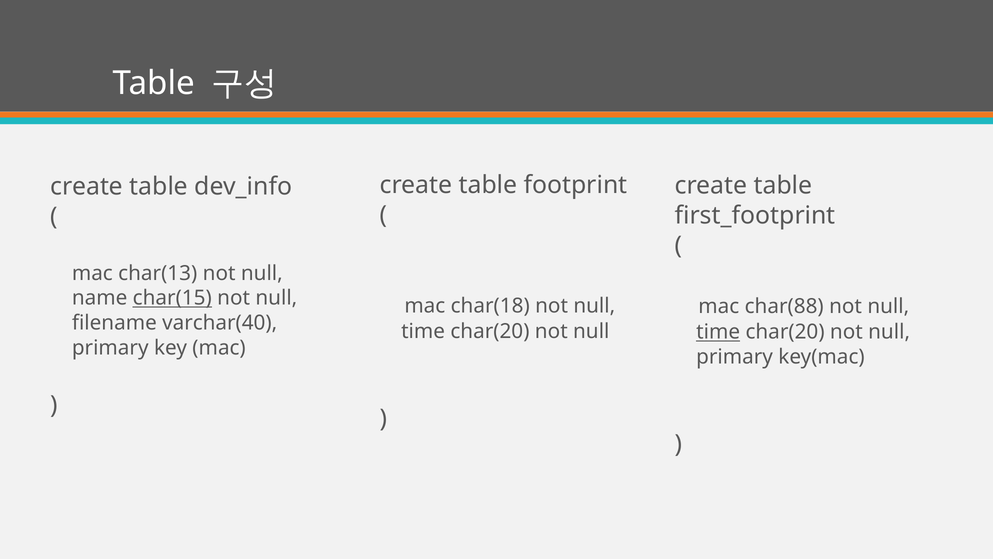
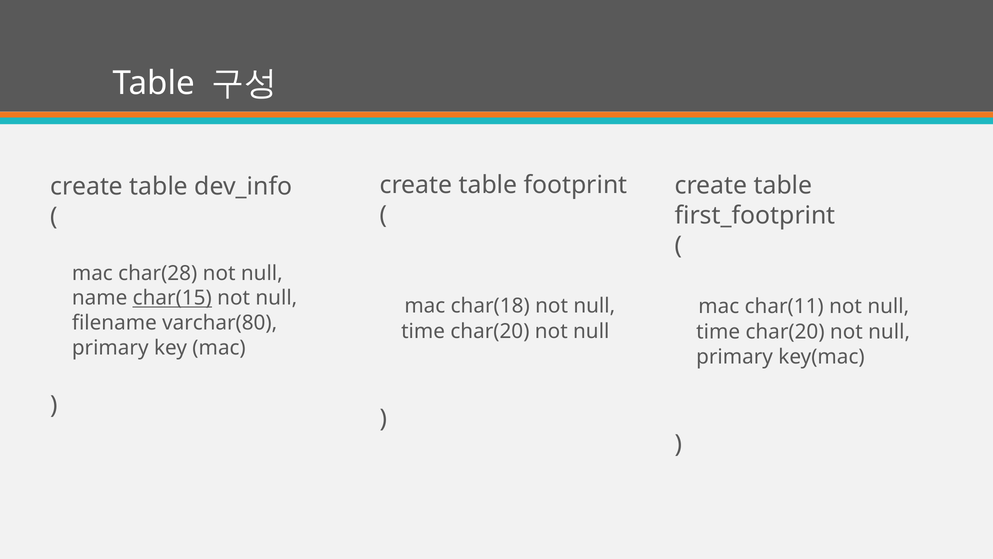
char(13: char(13 -> char(28 (158, 273)
char(88: char(88 -> char(11 (784, 306)
varchar(40: varchar(40 -> varchar(80 (220, 323)
time underline: present -> none (718, 332)
